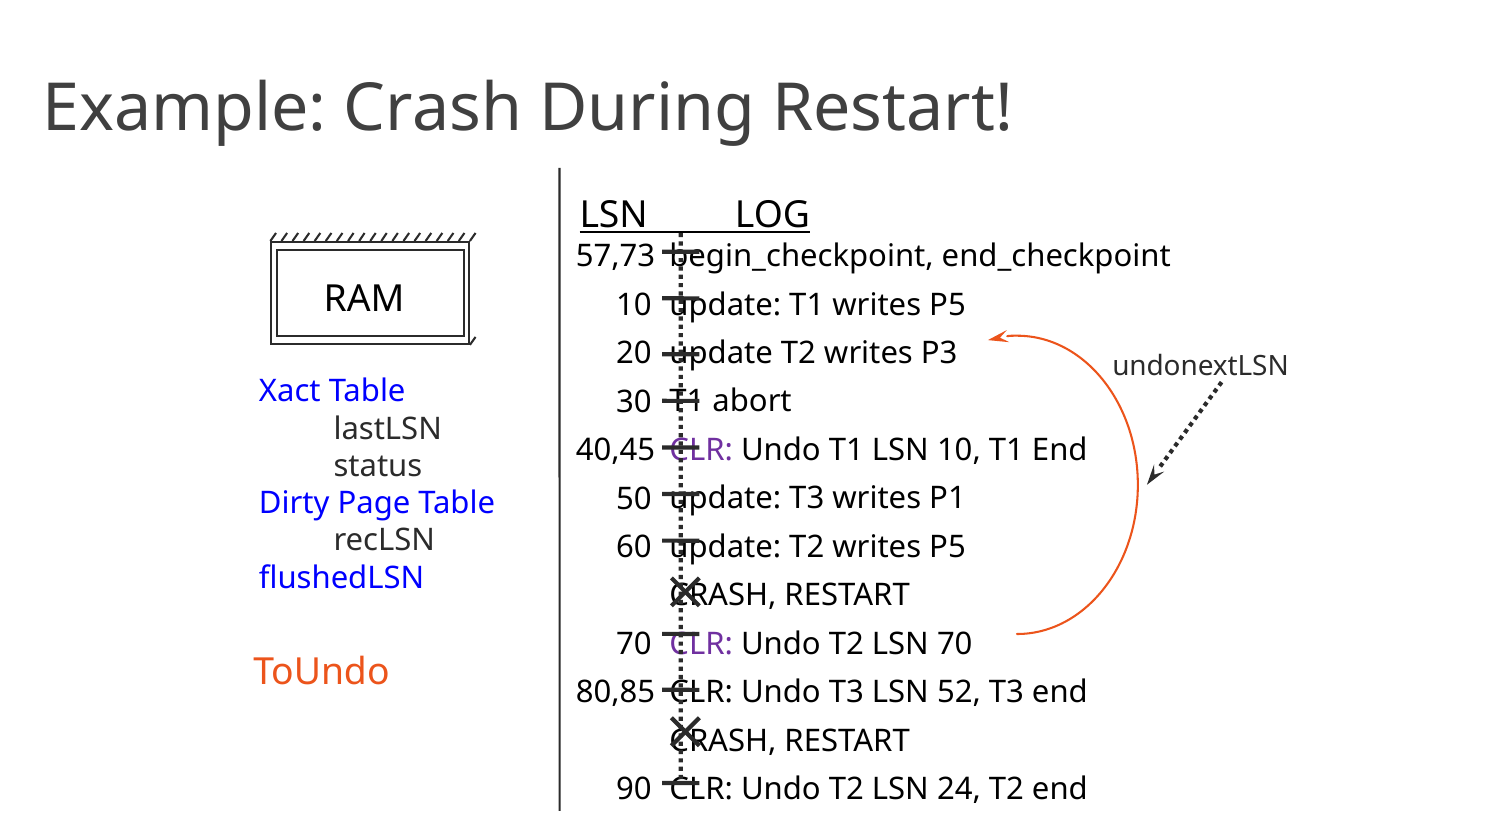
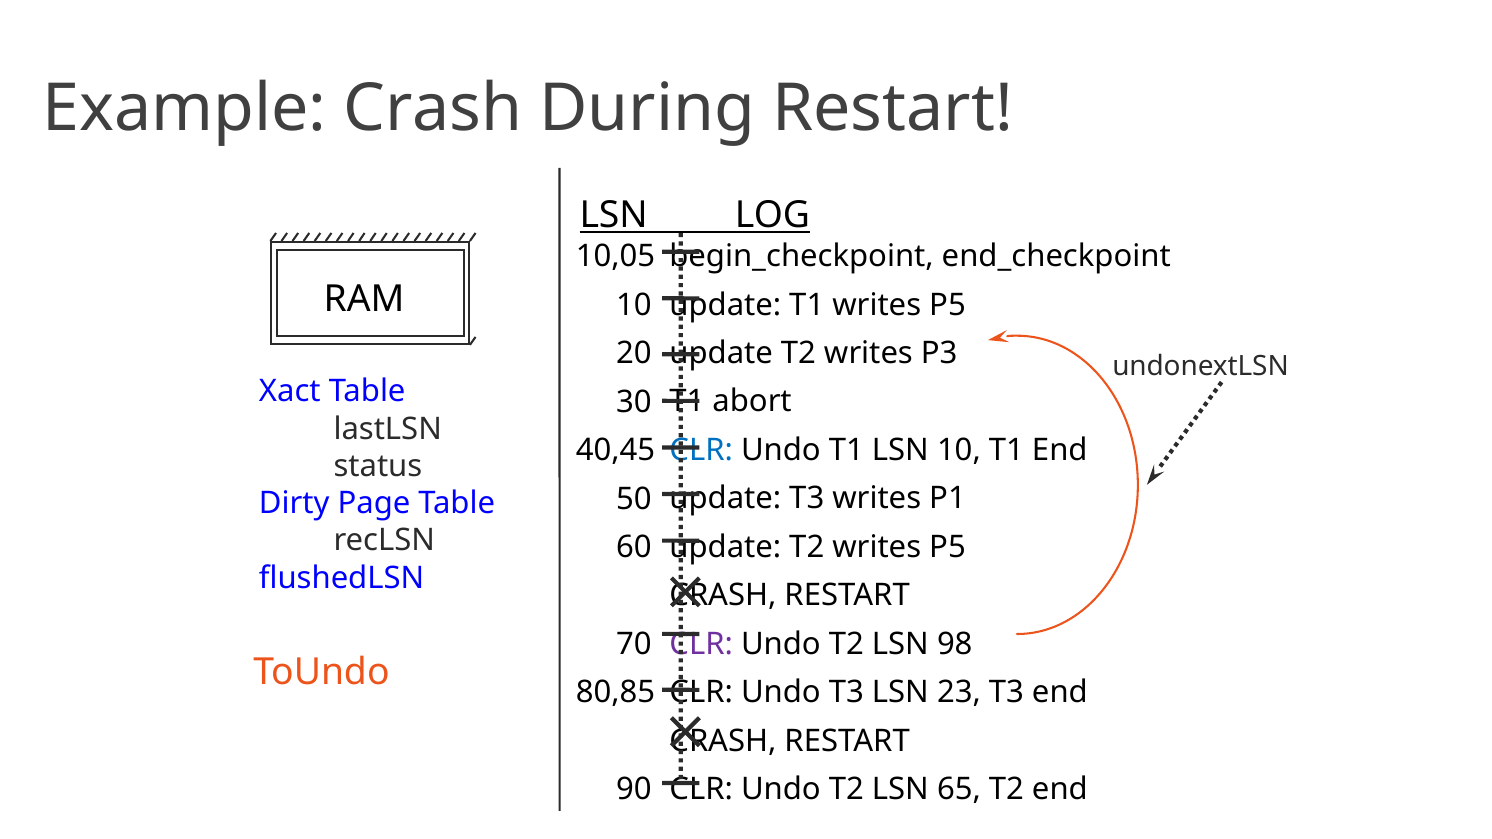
57,73: 57,73 -> 10,05 (616, 257)
CLR colour: purple -> blue (701, 450)
LSN 70: 70 -> 98 (955, 644)
52: 52 -> 23 (959, 693)
24: 24 -> 65 (959, 790)
